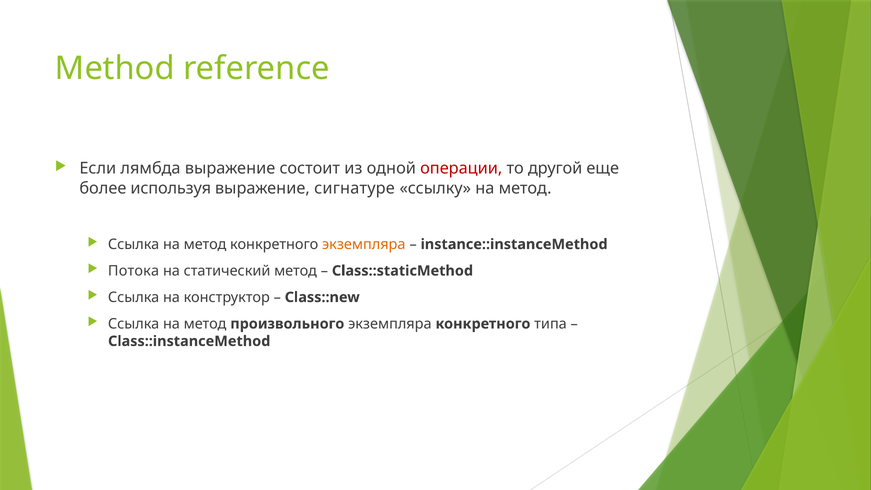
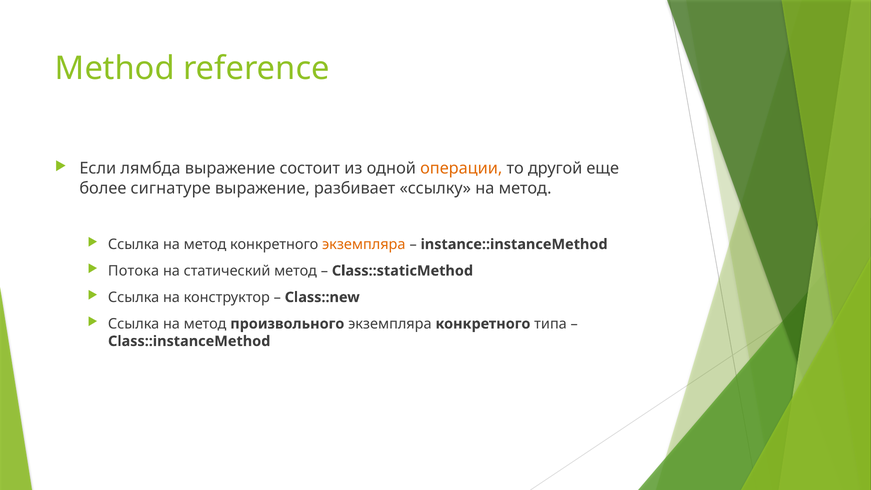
операции colour: red -> orange (461, 169)
используя: используя -> сигнатуре (171, 188)
сигнатуре: сигнатуре -> разбивает (355, 188)
